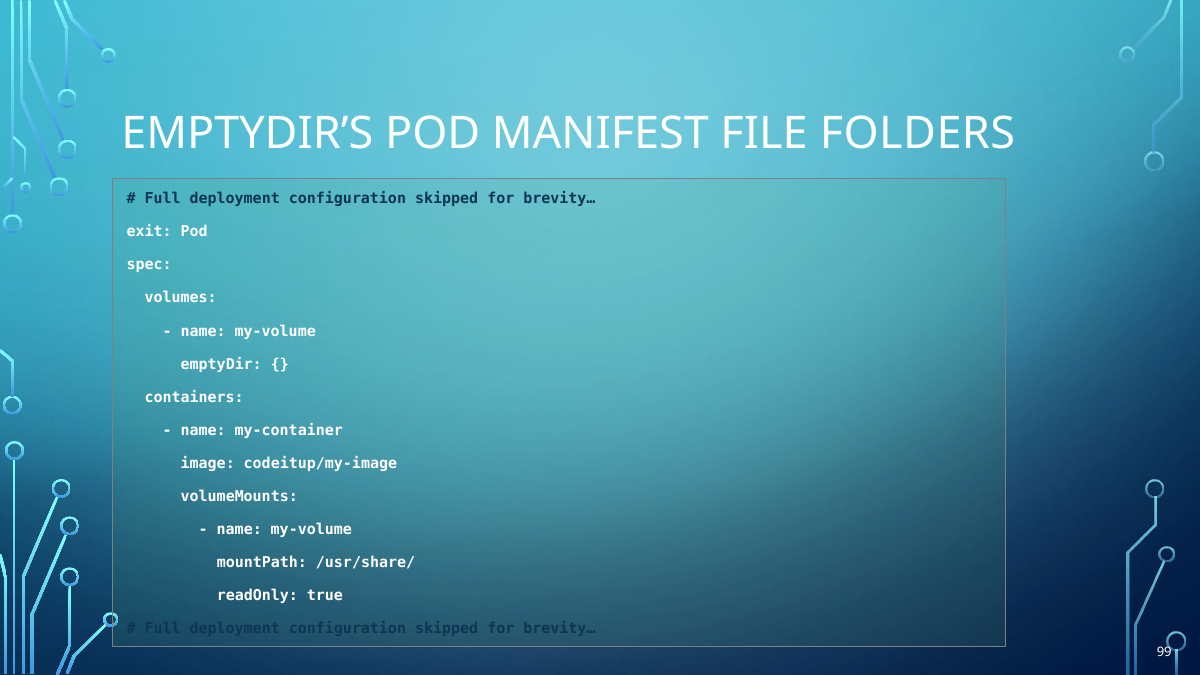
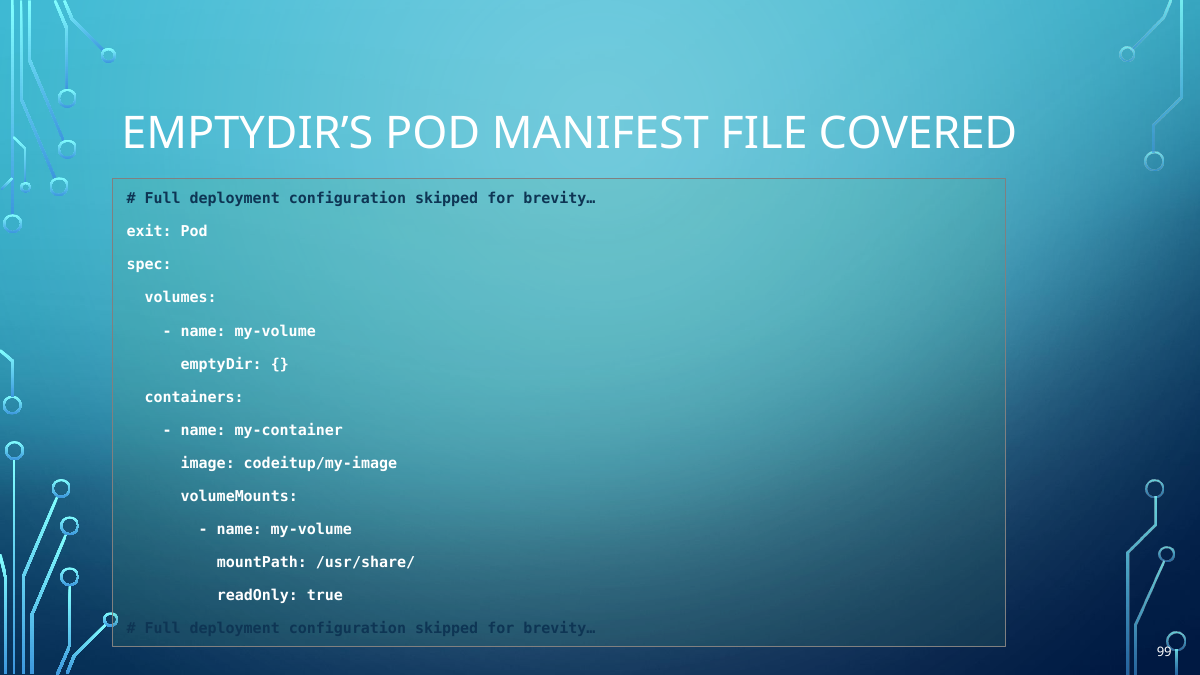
FOLDERS: FOLDERS -> COVERED (918, 133)
